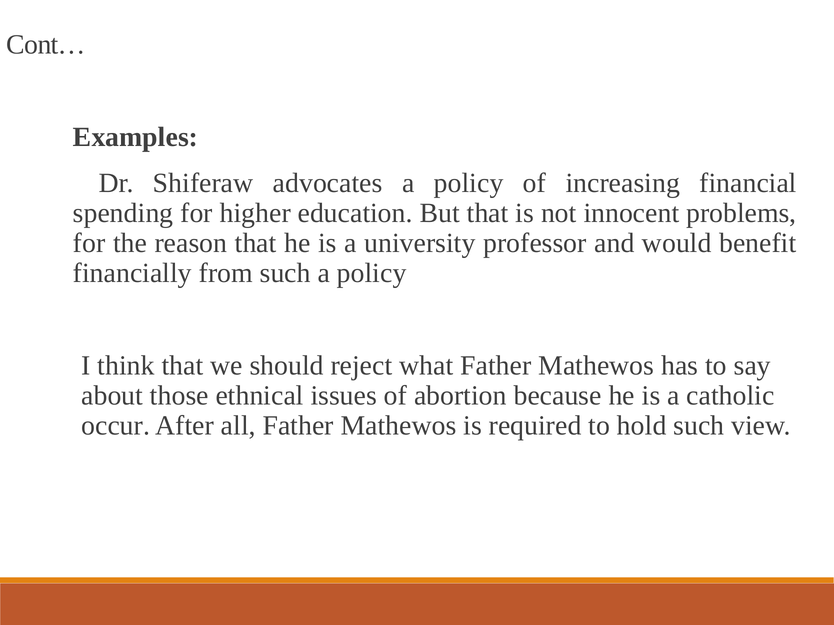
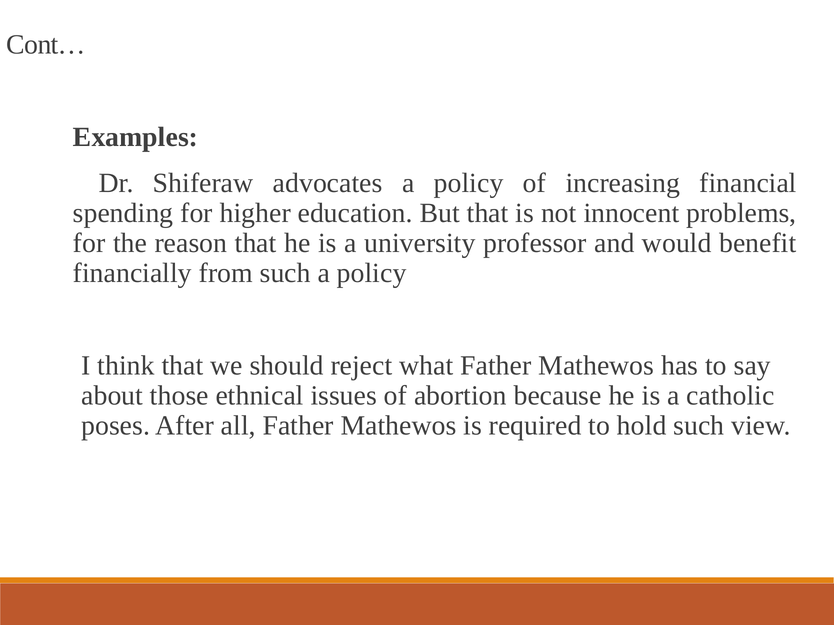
occur: occur -> poses (116, 426)
